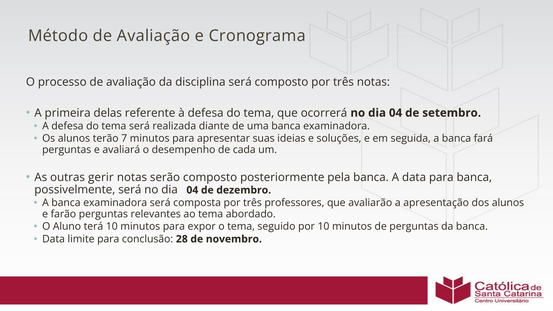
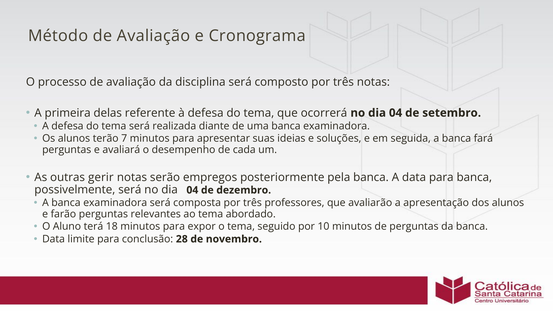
serão composto: composto -> empregos (210, 177)
terá 10: 10 -> 18 (112, 227)
